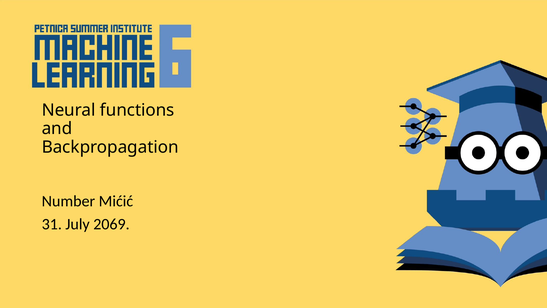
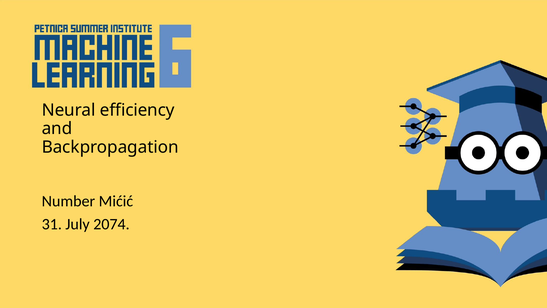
functions: functions -> efficiency (137, 110)
2069: 2069 -> 2074 (111, 224)
